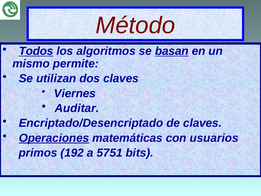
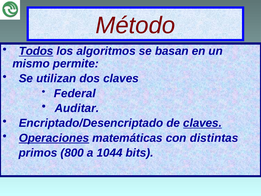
basan underline: present -> none (172, 51)
Viernes: Viernes -> Federal (75, 93)
claves underline: none -> present (203, 123)
usuarios: usuarios -> distintas (214, 138)
192: 192 -> 800 (72, 153)
5751: 5751 -> 1044 (110, 153)
